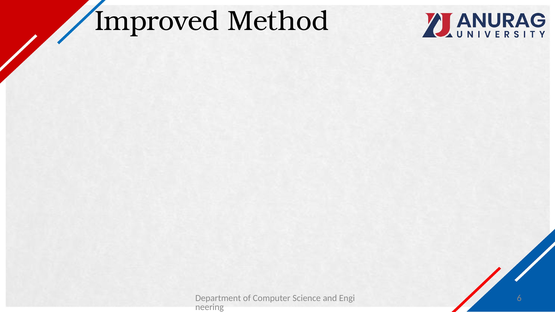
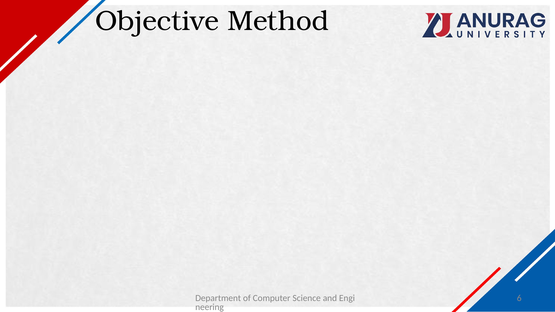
Improved: Improved -> Objective (157, 21)
